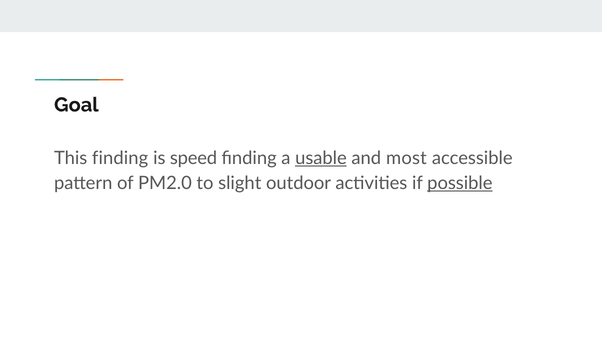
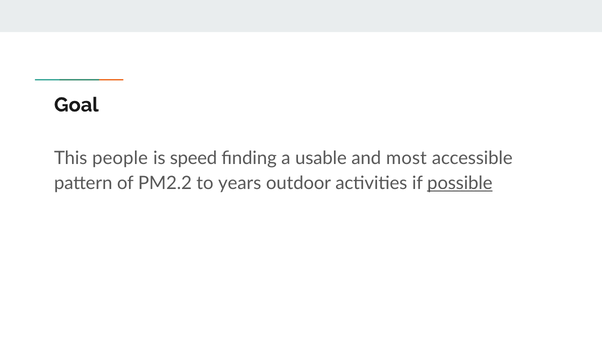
This finding: finding -> people (120, 158)
usable underline: present -> none (321, 158)
PM2.0: PM2.0 -> PM2.2 (165, 184)
slight: slight -> years (240, 184)
